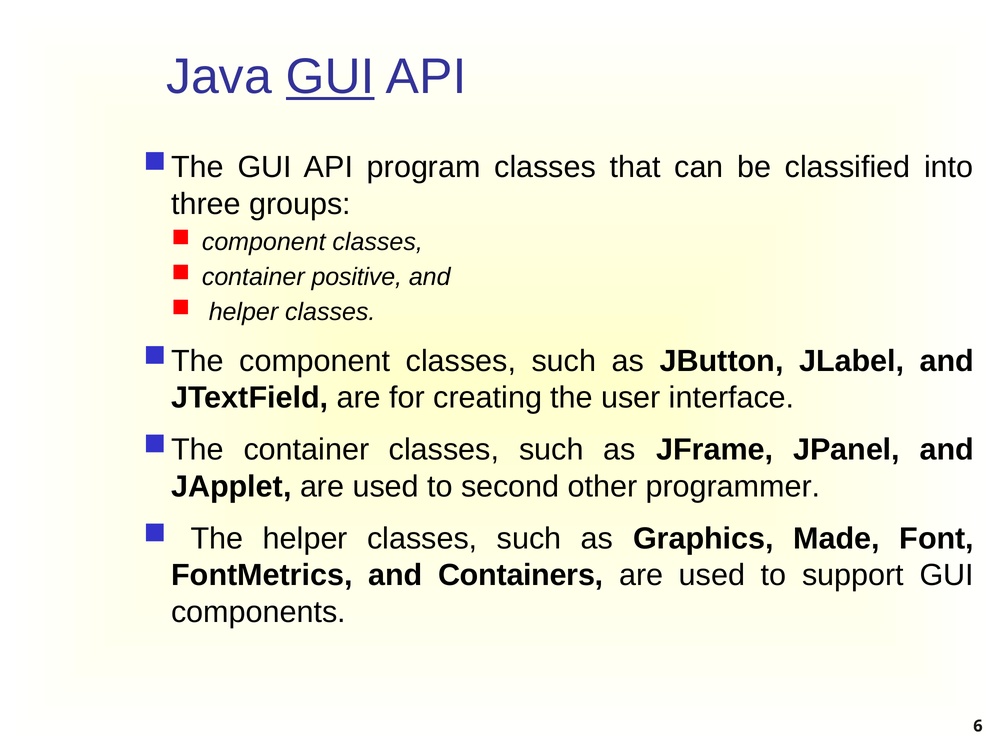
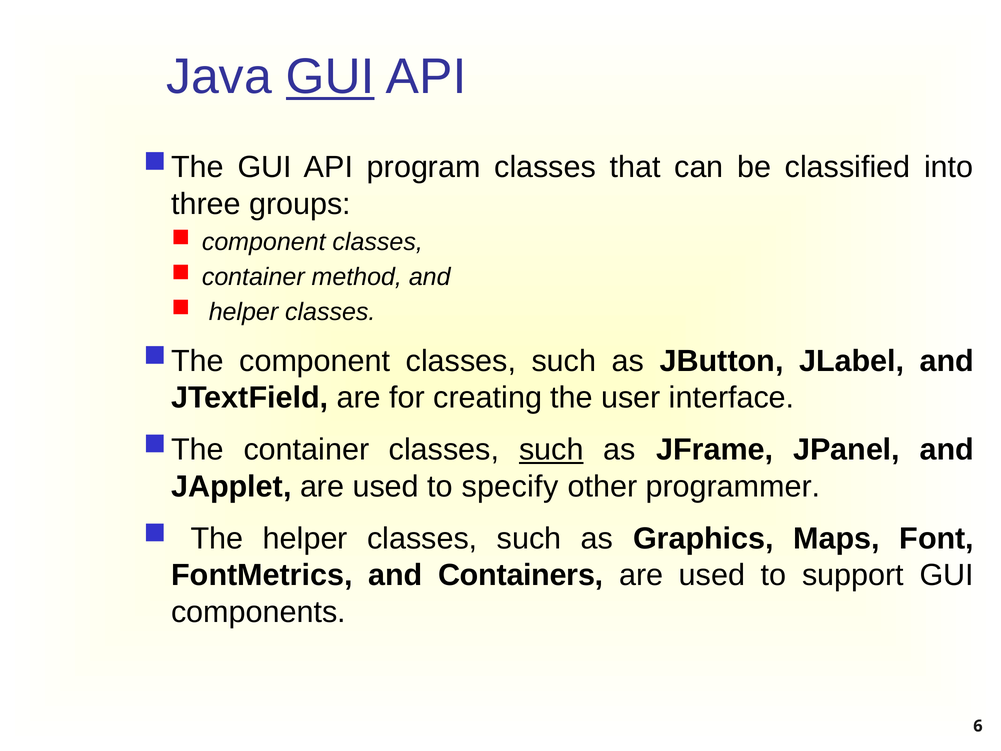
positive: positive -> method (357, 277)
such underline: none -> present (551, 450)
second: second -> specify (510, 486)
Made: Made -> Maps (837, 538)
